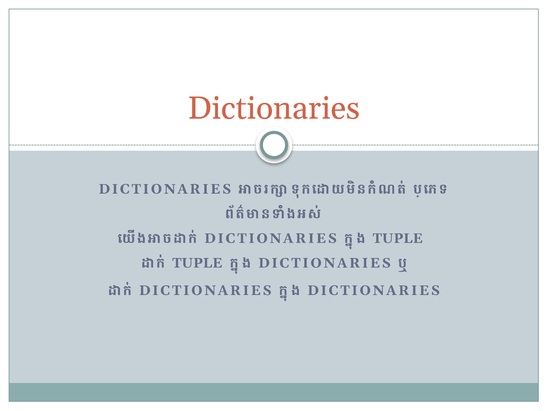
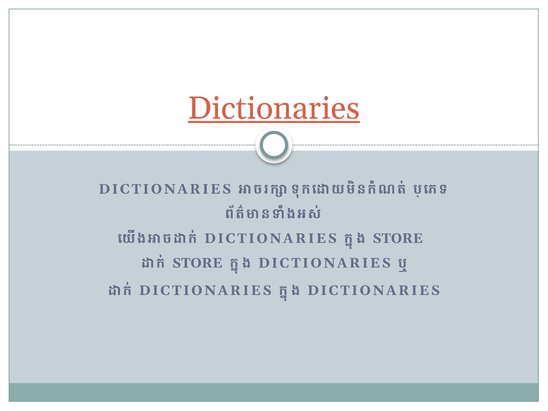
Dictionaries underline: none -> present (274, 108)
TUPLE: TUPLE -> STORE (398, 238)
TUPLE: TUPLE -> STORE (197, 263)
